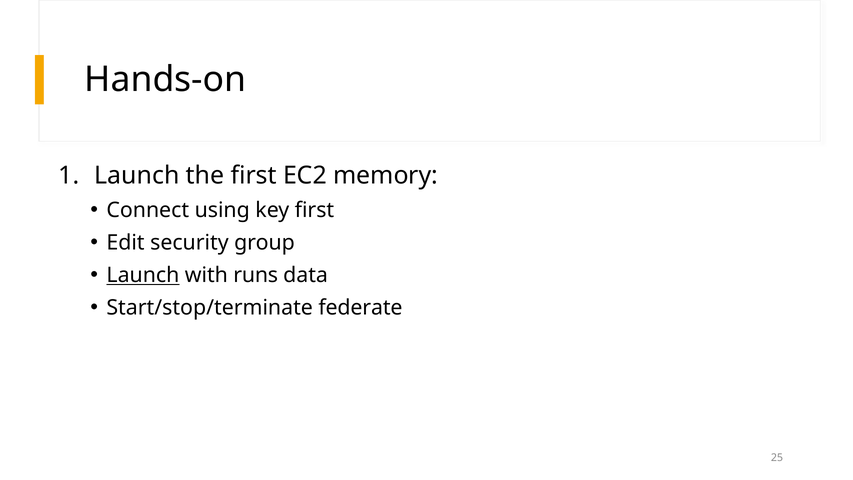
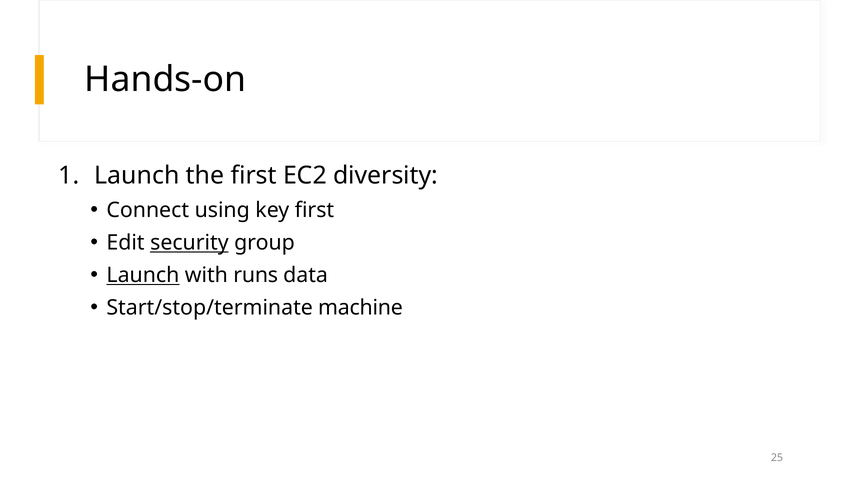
memory: memory -> diversity (386, 176)
security underline: none -> present (189, 243)
federate: federate -> machine (360, 308)
